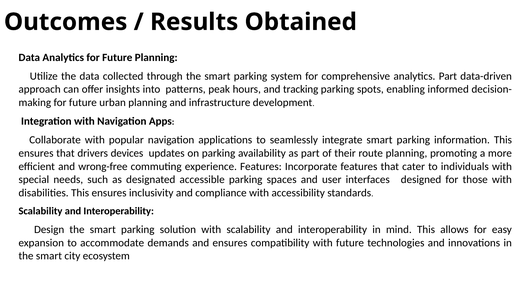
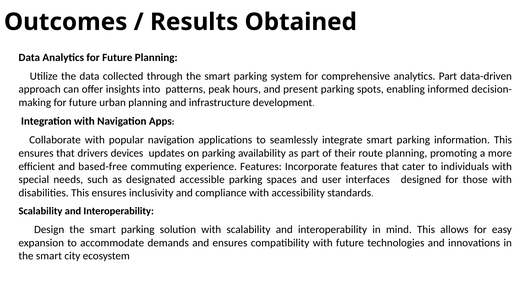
tracking: tracking -> present (301, 90)
wrong-free: wrong-free -> based-free (103, 167)
